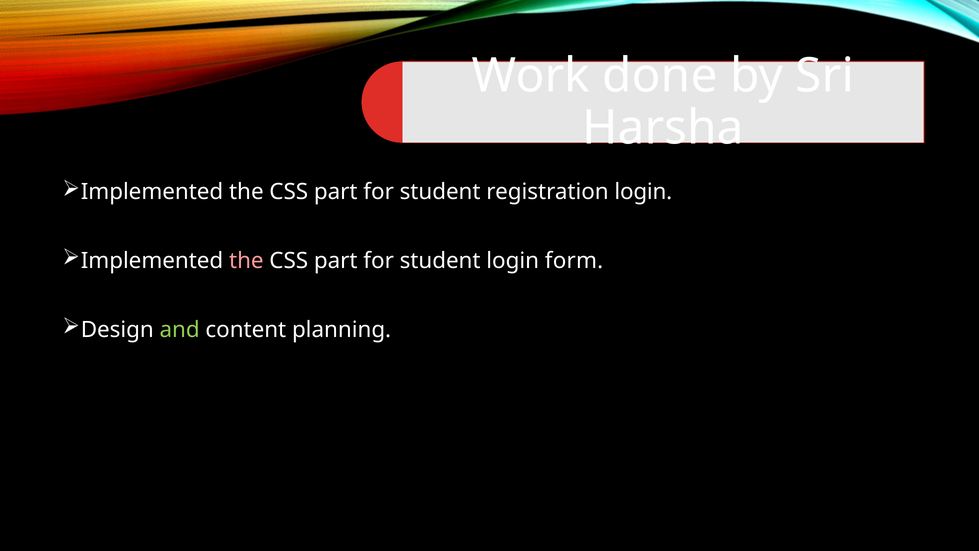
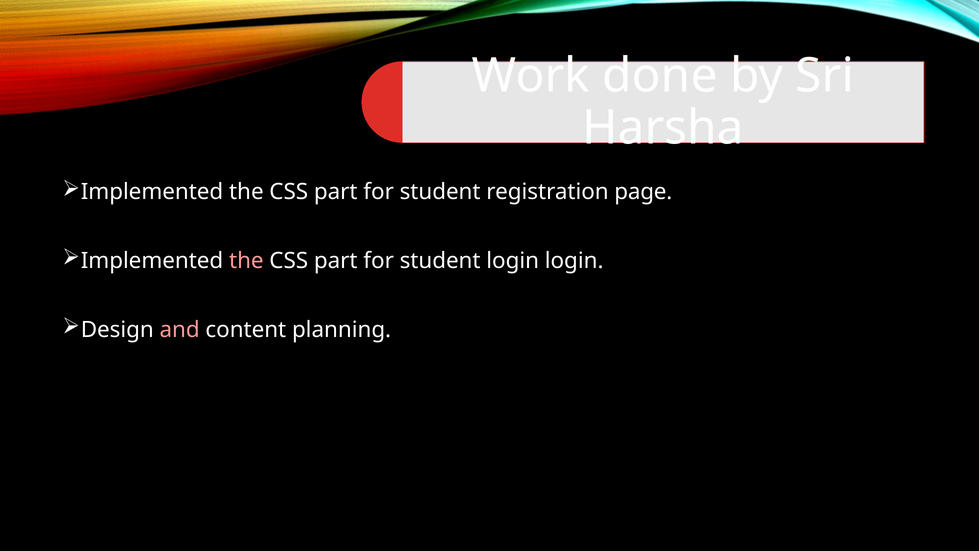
registration login: login -> page (643, 192)
login form: form -> login (574, 261)
and colour: light green -> pink (180, 330)
